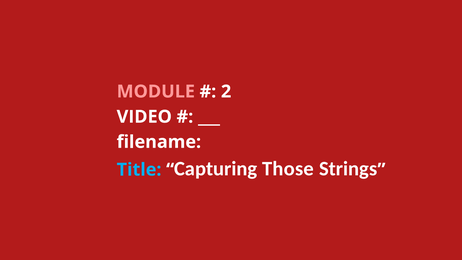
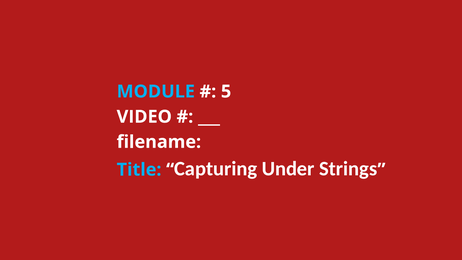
MODULE colour: pink -> light blue (156, 92)
2: 2 -> 5 (226, 92)
Those: Those -> Under (288, 169)
